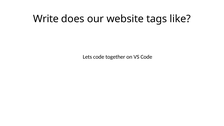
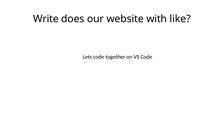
tags: tags -> with (157, 19)
